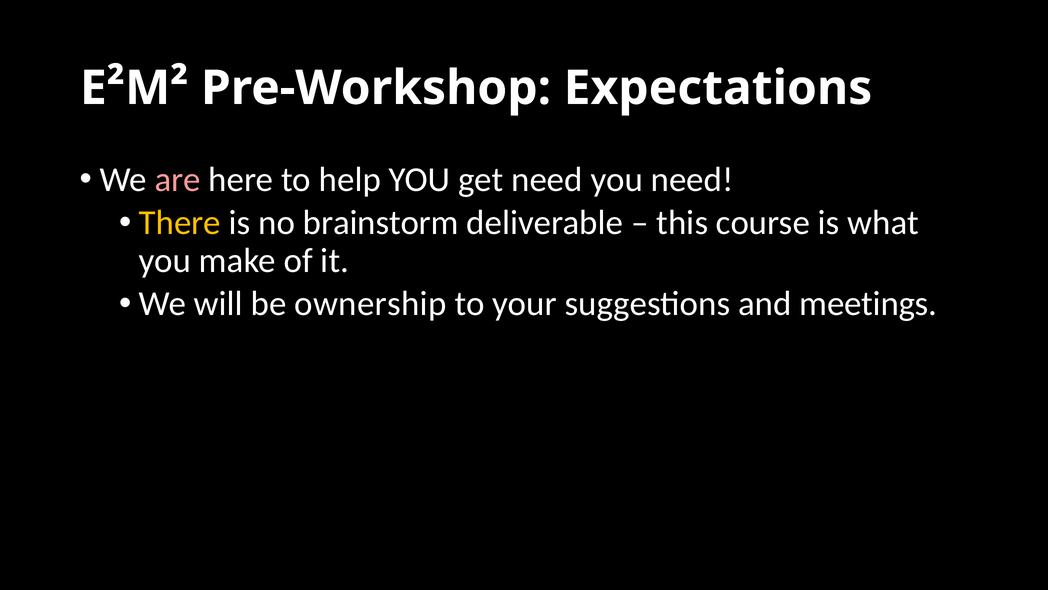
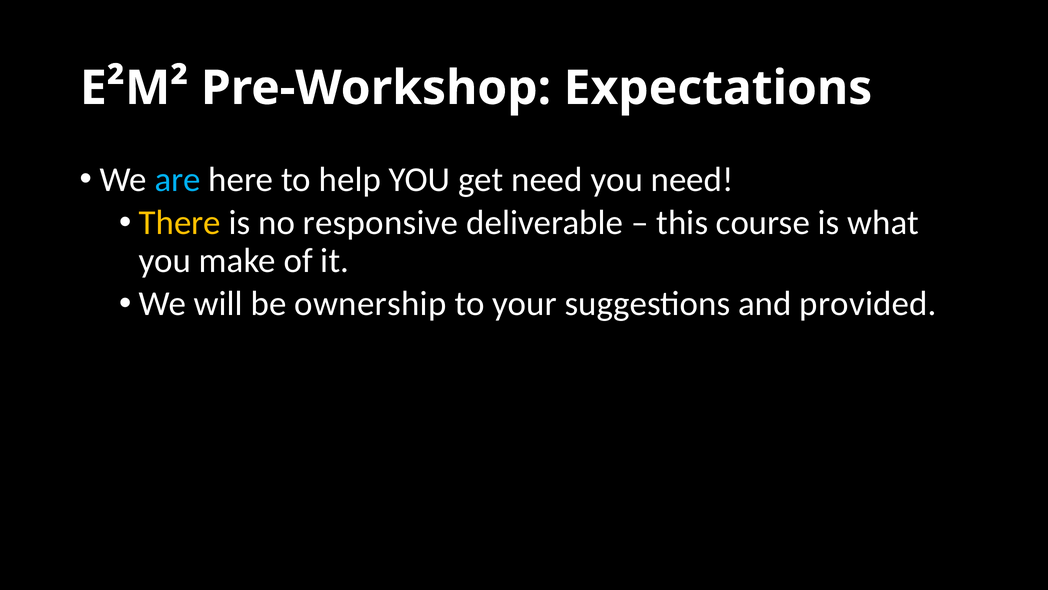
are colour: pink -> light blue (178, 180)
brainstorm: brainstorm -> responsive (381, 223)
meetings: meetings -> provided (868, 304)
